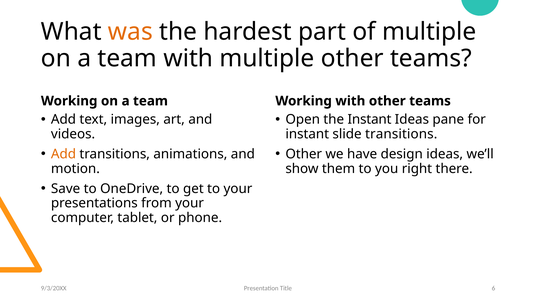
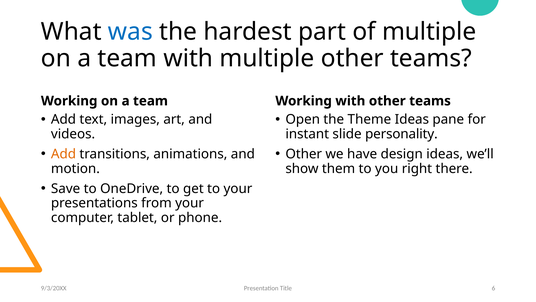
was colour: orange -> blue (130, 32)
the Instant: Instant -> Theme (369, 119)
slide transitions: transitions -> personality (401, 134)
